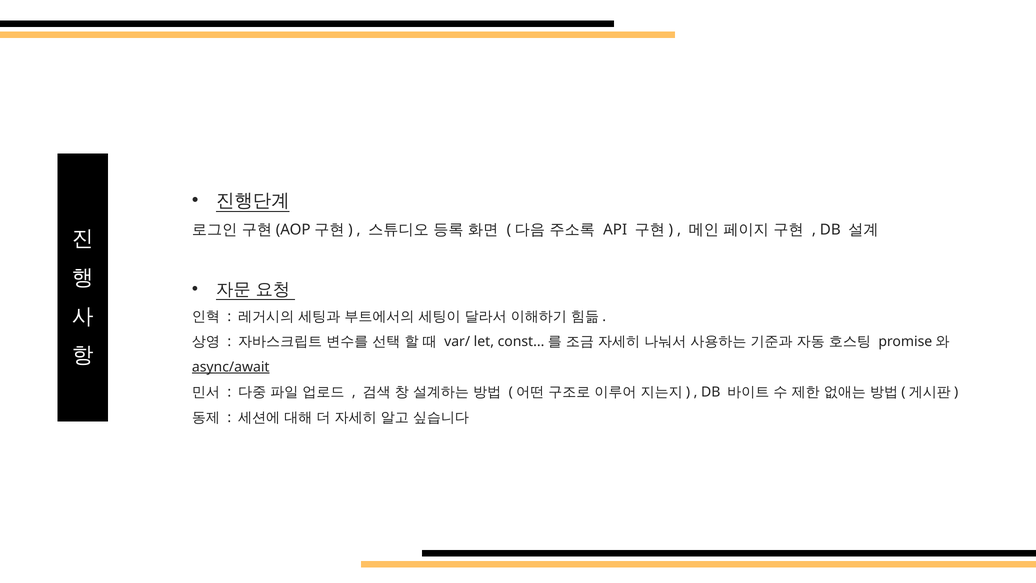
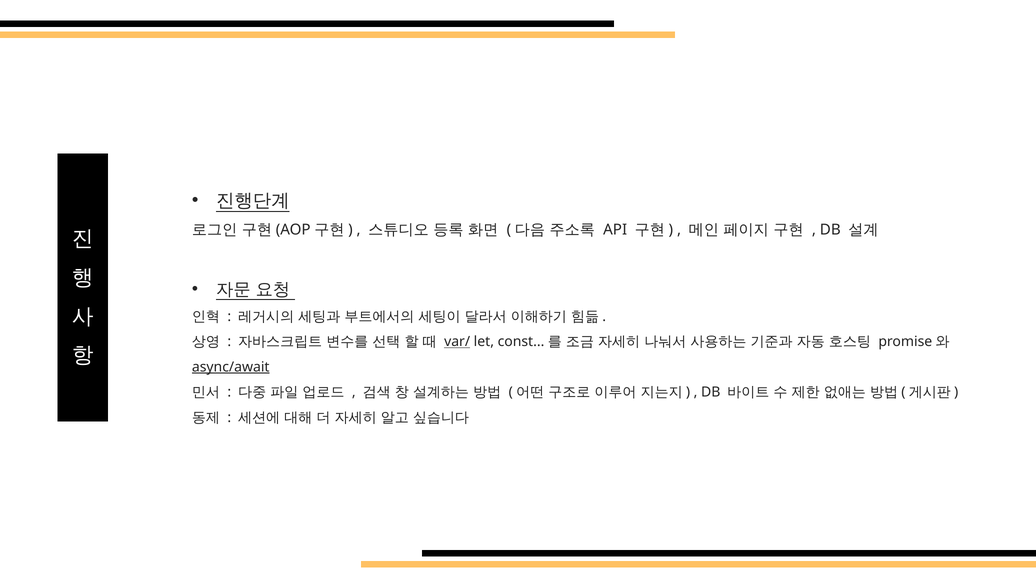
var/ underline: none -> present (457, 342)
